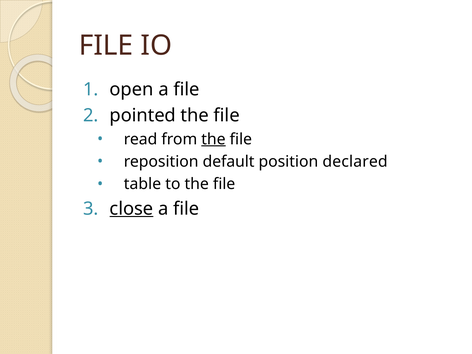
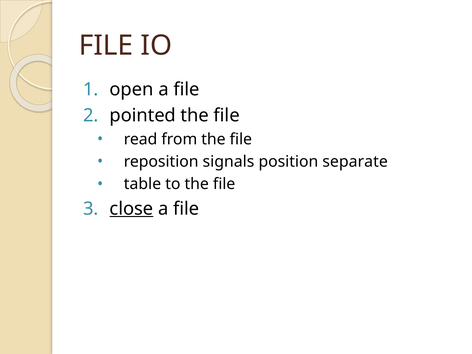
the underline: present -> none (213, 139)
default: default -> signals (229, 162)
declared: declared -> separate (355, 162)
